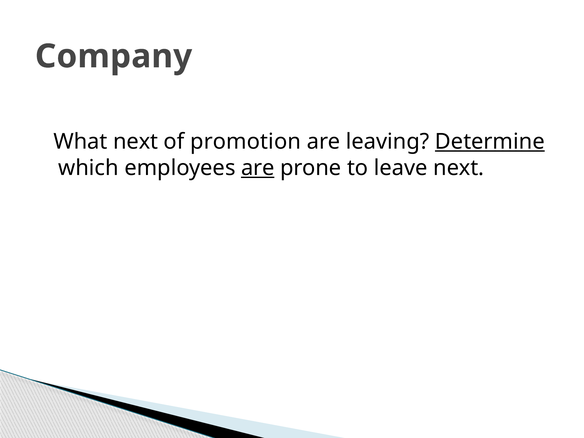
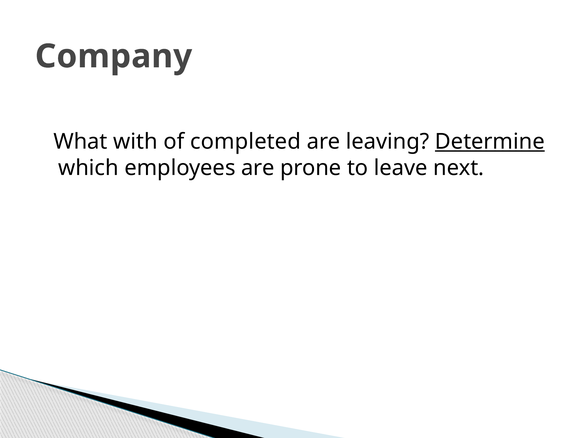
What next: next -> with (135, 142)
promotion: promotion -> completed (246, 142)
are underline: present -> none (258, 168)
